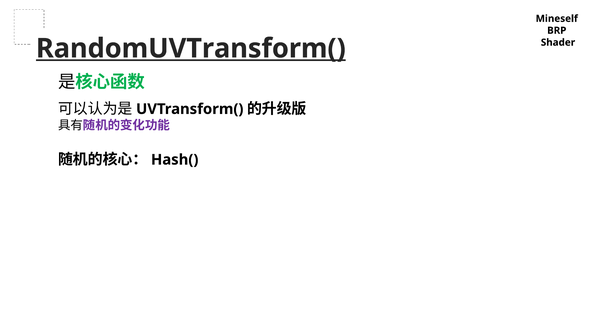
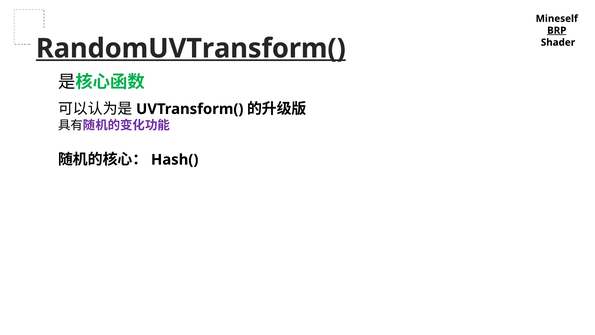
BRP underline: none -> present (557, 30)
